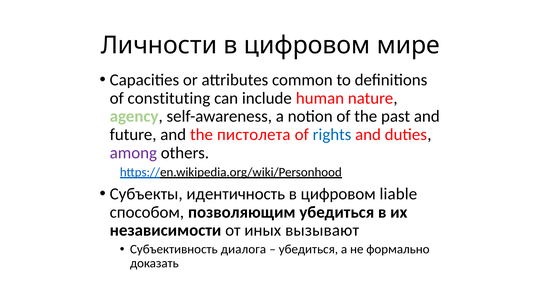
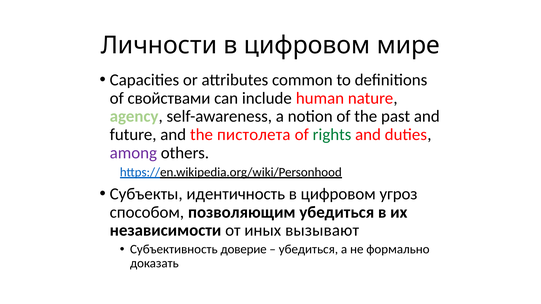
constituting: constituting -> свойствами (169, 98)
rights colour: blue -> green (332, 135)
liable: liable -> угроз (398, 194)
диалога: диалога -> доверие (244, 250)
